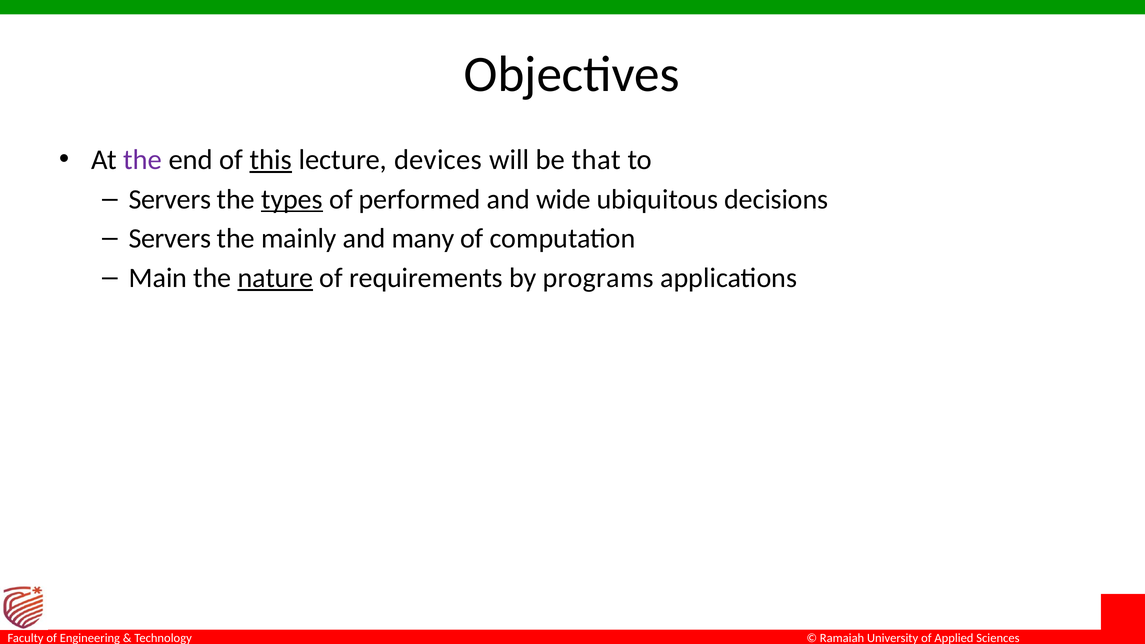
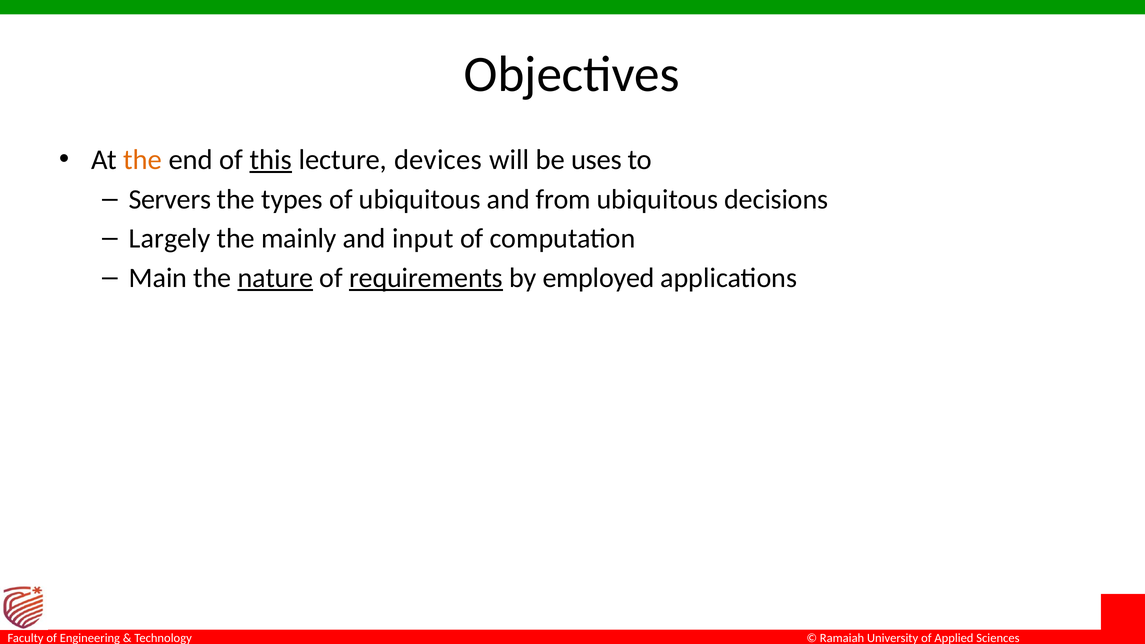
the colour: purple -> orange (143, 160)
that: that -> uses (596, 160)
types underline: present -> none (292, 199)
of performed: performed -> ubiquitous (420, 199)
wide: wide -> from (563, 199)
Servers: Servers -> Largely (170, 239)
many: many -> input (423, 239)
requirements underline: none -> present (426, 278)
programs: programs -> employed (599, 278)
